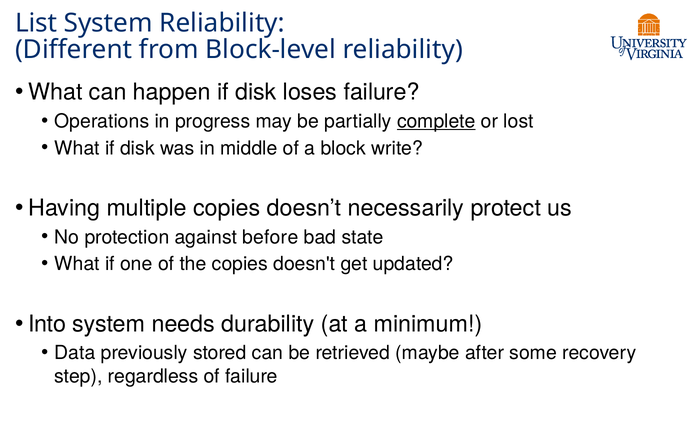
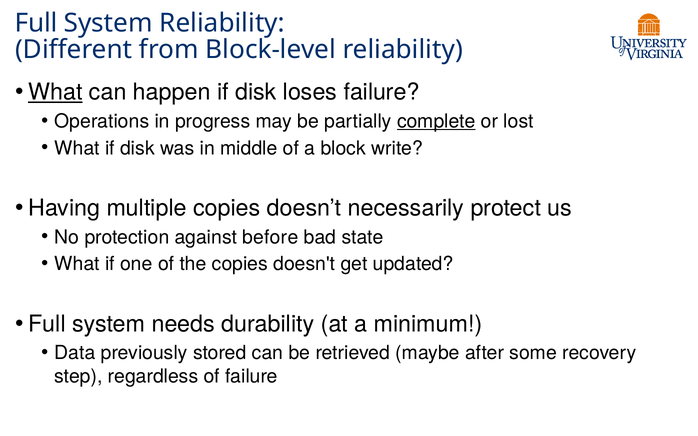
List: List -> Full (36, 23)
What underline: none -> present (55, 92)
Into: Into -> Full (47, 324)
